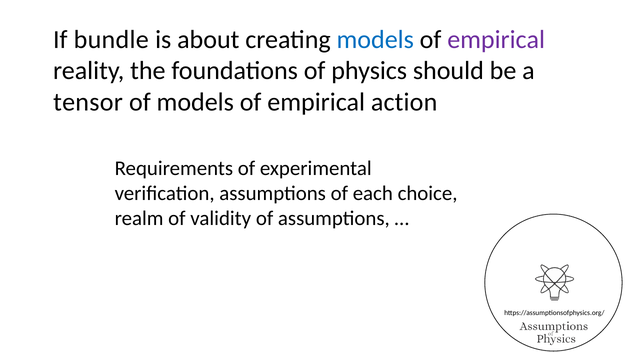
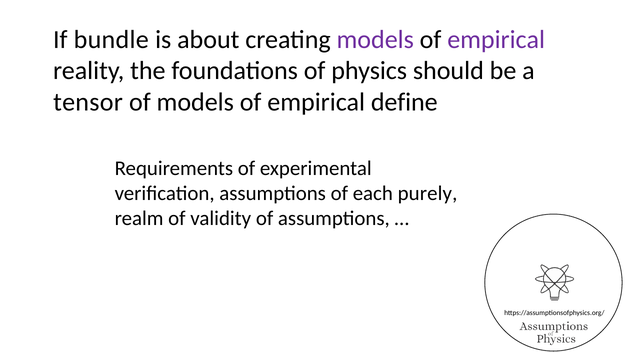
models colour: blue -> purple (375, 40)
action: action -> define (404, 102)
choice: choice -> purely (427, 193)
